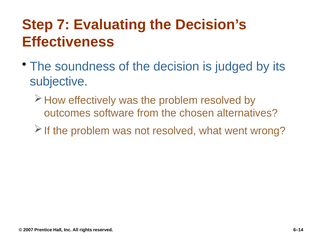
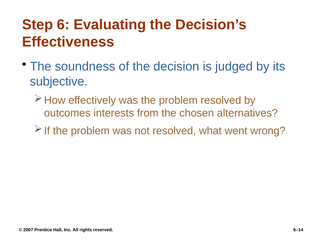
7: 7 -> 6 (63, 25)
software: software -> interests (114, 113)
